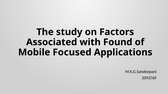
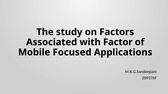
Found: Found -> Factor (118, 42)
